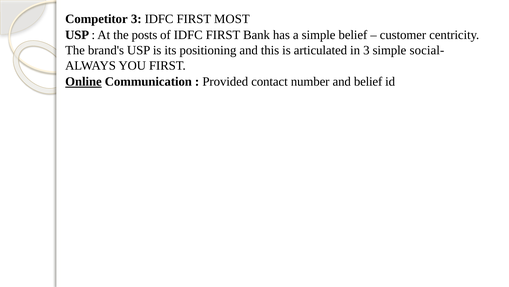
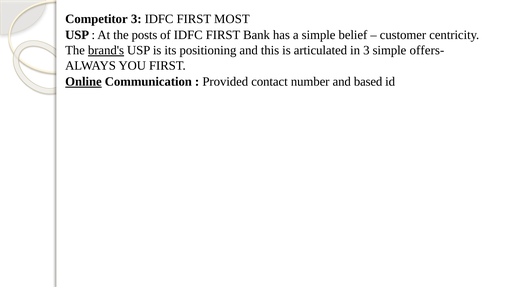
brand's underline: none -> present (106, 50)
social-: social- -> offers- (427, 50)
and belief: belief -> based (368, 81)
